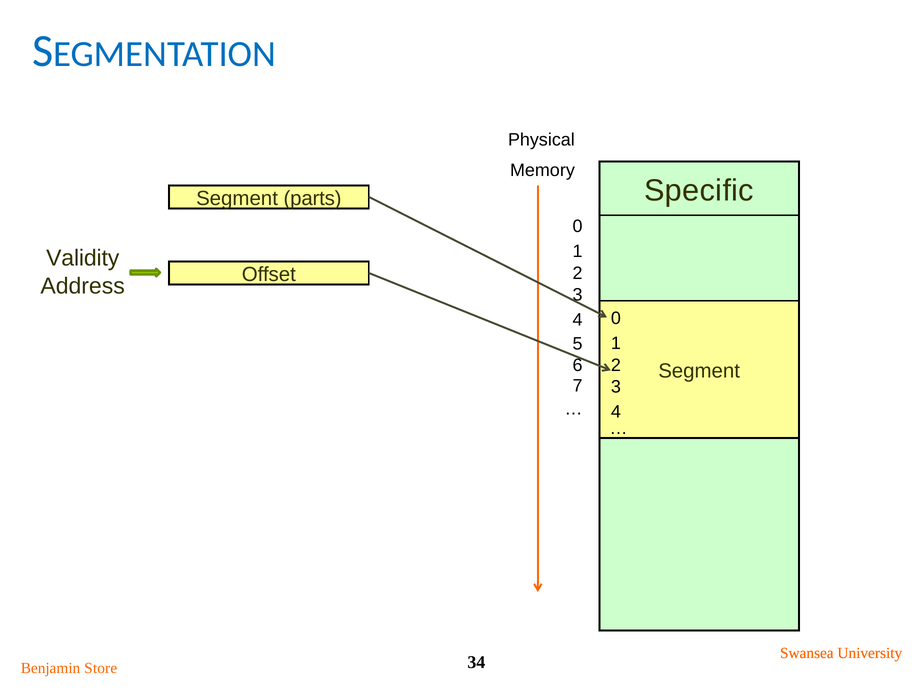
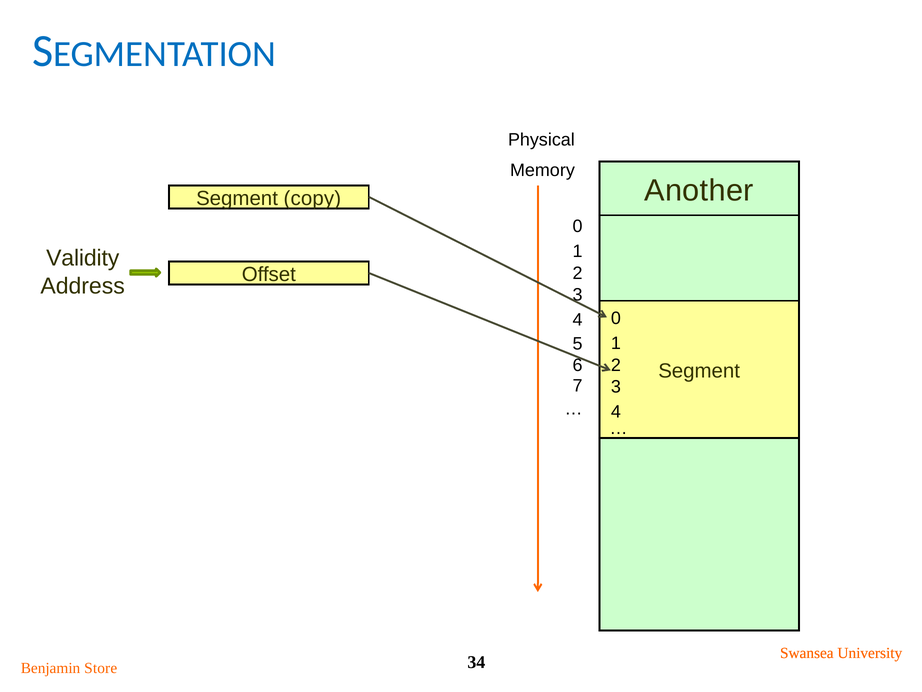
Specific: Specific -> Another (699, 190)
parts: parts -> copy (312, 198)
